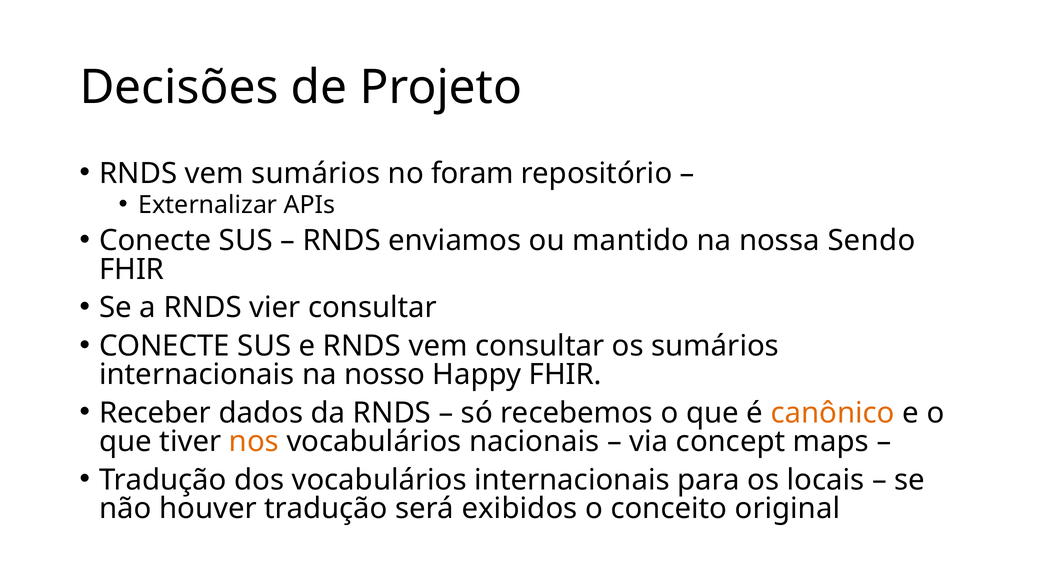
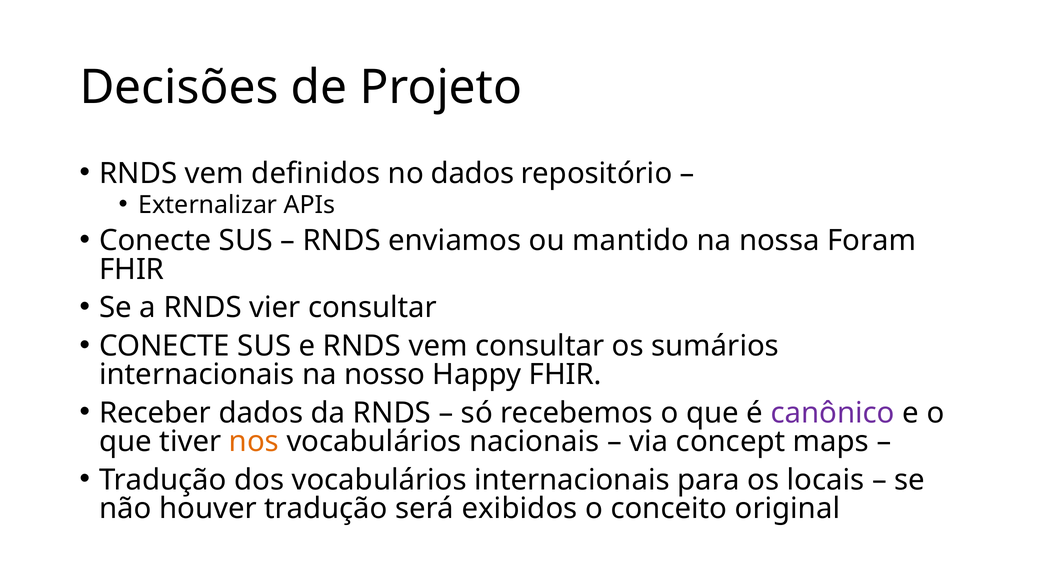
vem sumários: sumários -> definidos (316, 173)
no foram: foram -> dados (472, 173)
Sendo: Sendo -> Foram (872, 241)
canônico colour: orange -> purple (833, 413)
